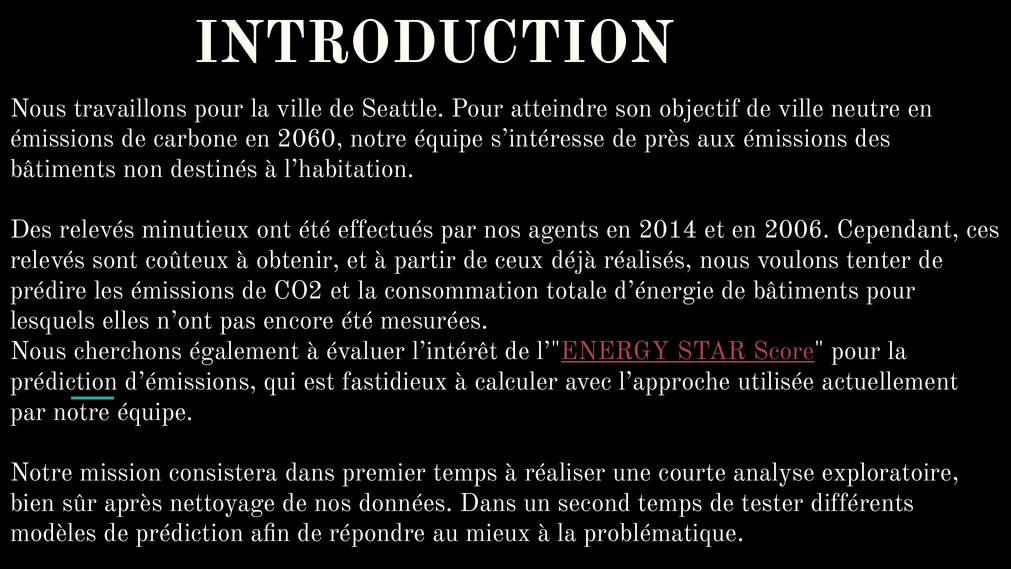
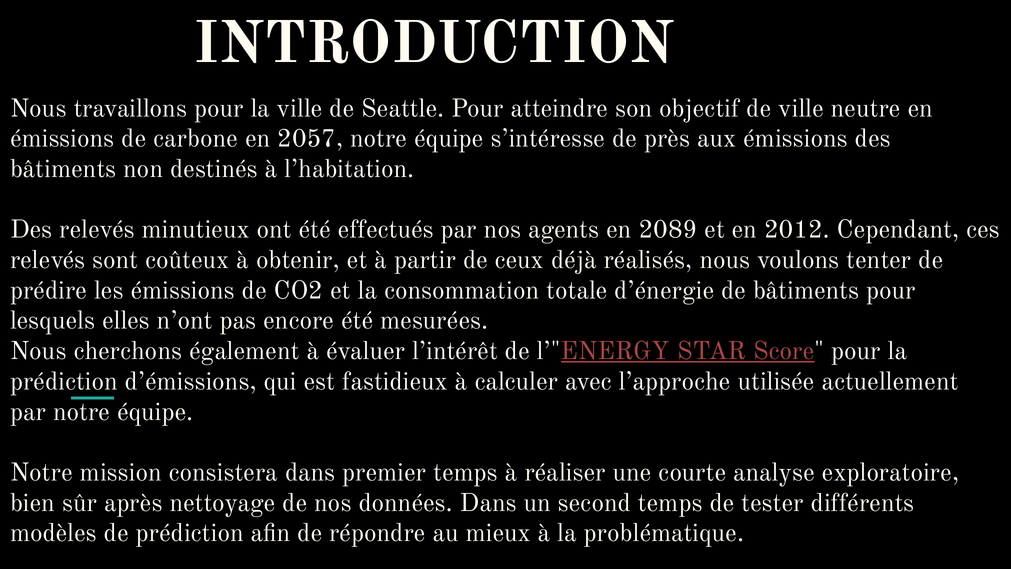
2060: 2060 -> 2057 (310, 138)
2014: 2014 -> 2089 (668, 229)
2006: 2006 -> 2012 (797, 229)
